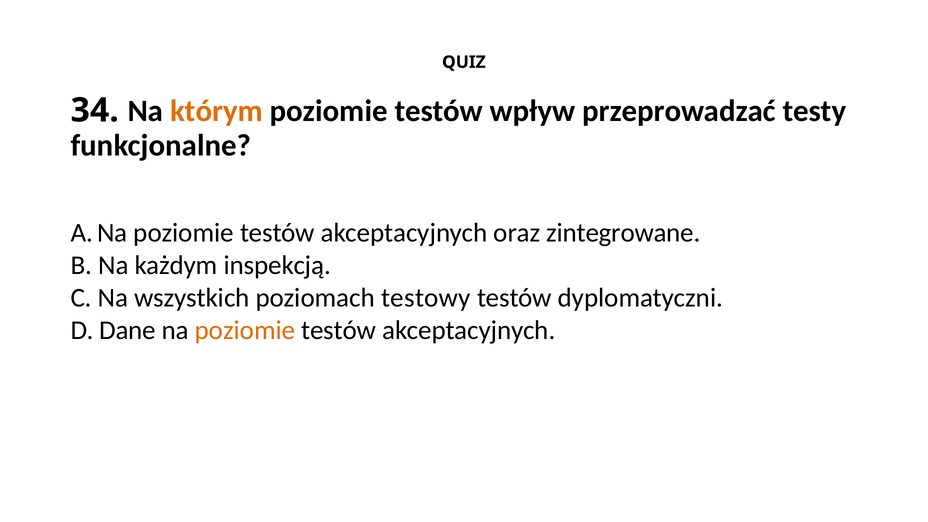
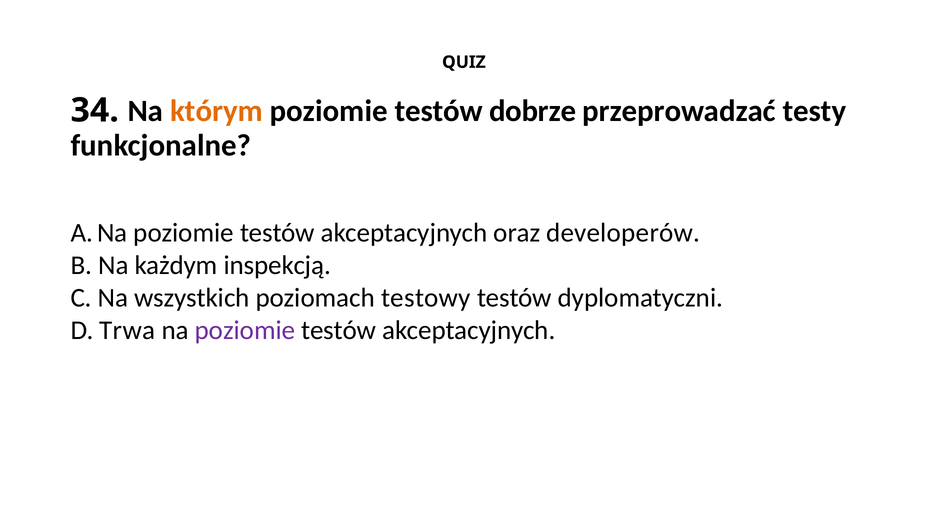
wpływ: wpływ -> dobrze (533, 111)
zintegrowane: zintegrowane -> developerów (623, 233)
Dane: Dane -> Trwa (127, 330)
poziomie colour: orange -> purple (245, 330)
